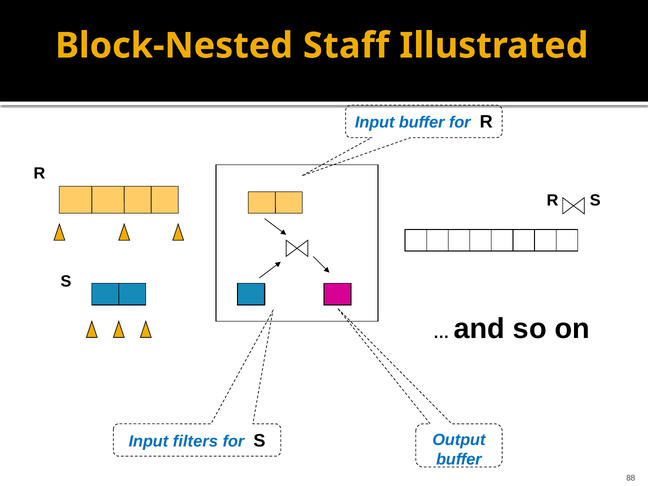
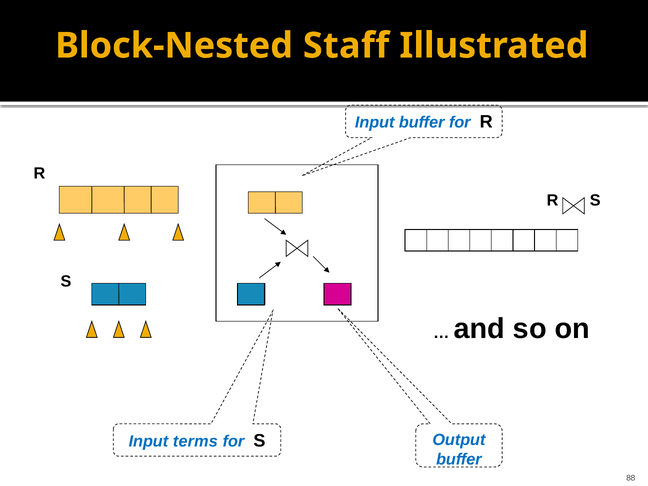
filters: filters -> terms (195, 441)
